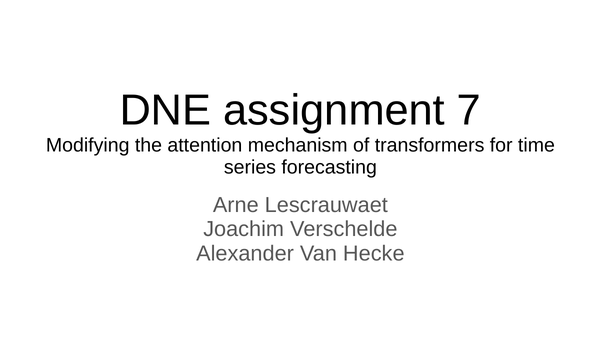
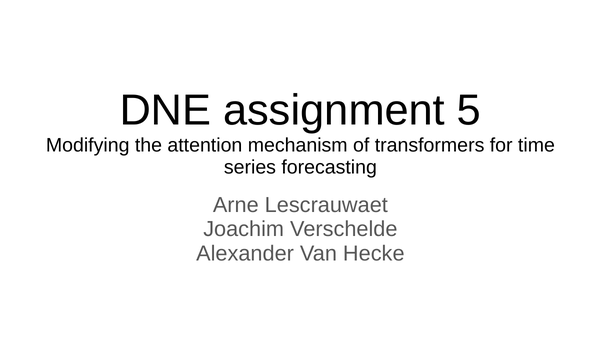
7: 7 -> 5 (469, 111)
